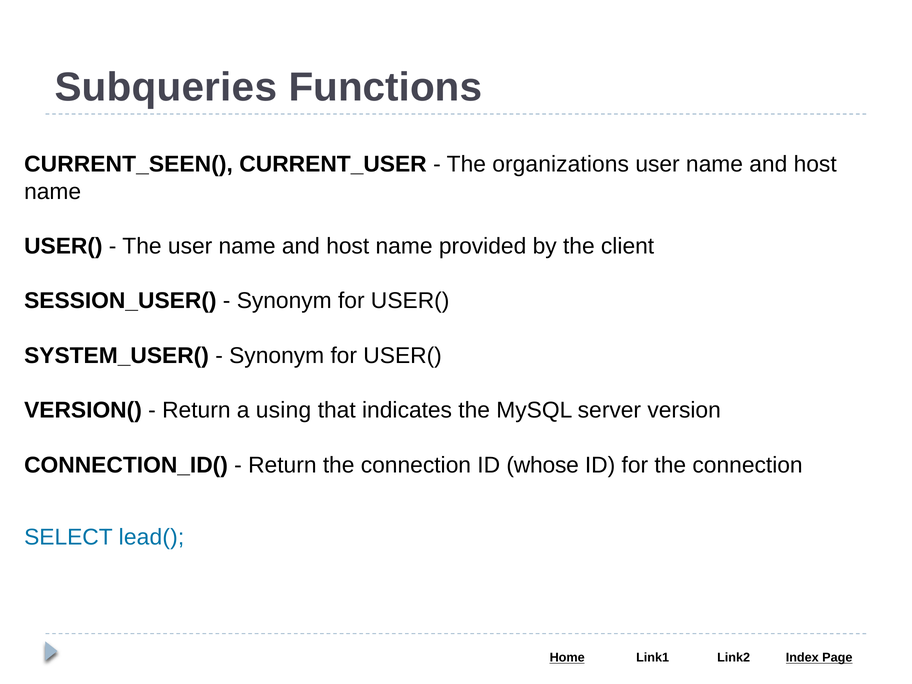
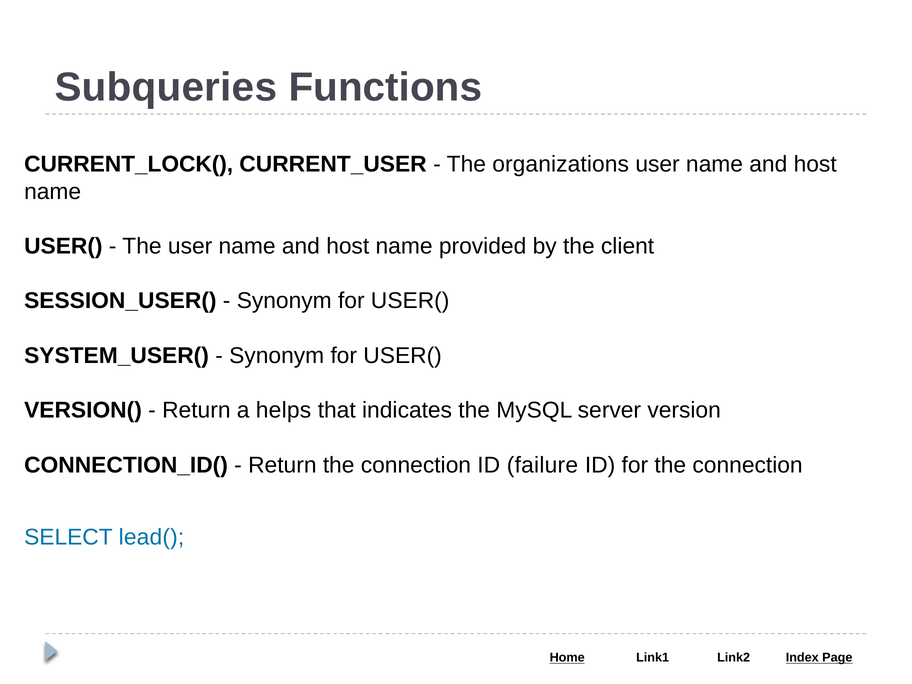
CURRENT_SEEN(: CURRENT_SEEN( -> CURRENT_LOCK( (129, 164)
using: using -> helps (284, 410)
whose: whose -> failure (542, 465)
